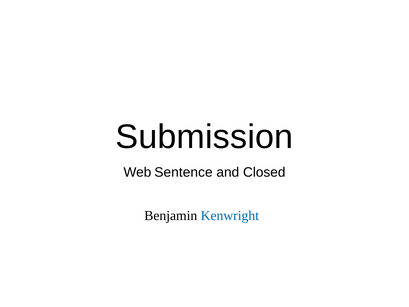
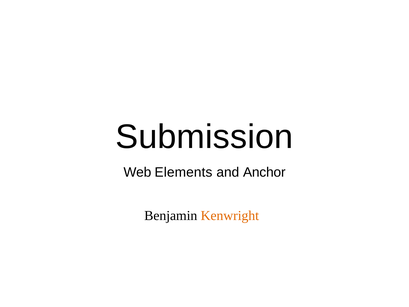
Sentence: Sentence -> Elements (183, 172)
Closed: Closed -> Anchor (264, 172)
Kenwright colour: blue -> orange (230, 216)
